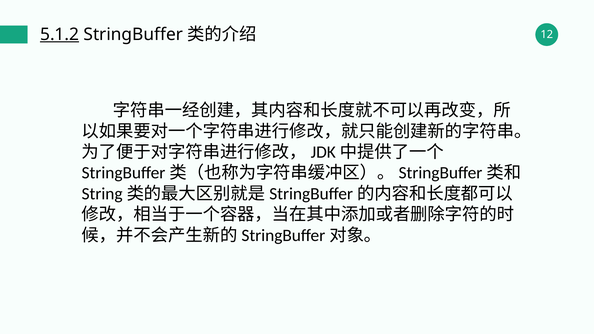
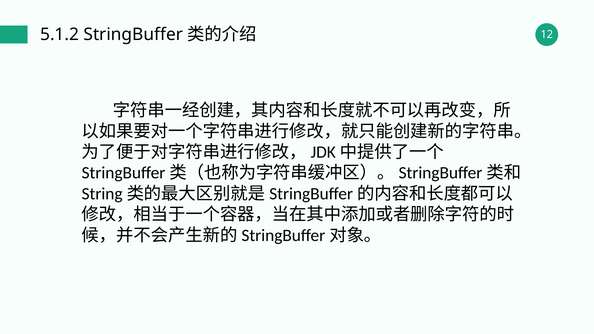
5.1.2 underline: present -> none (60, 34)
